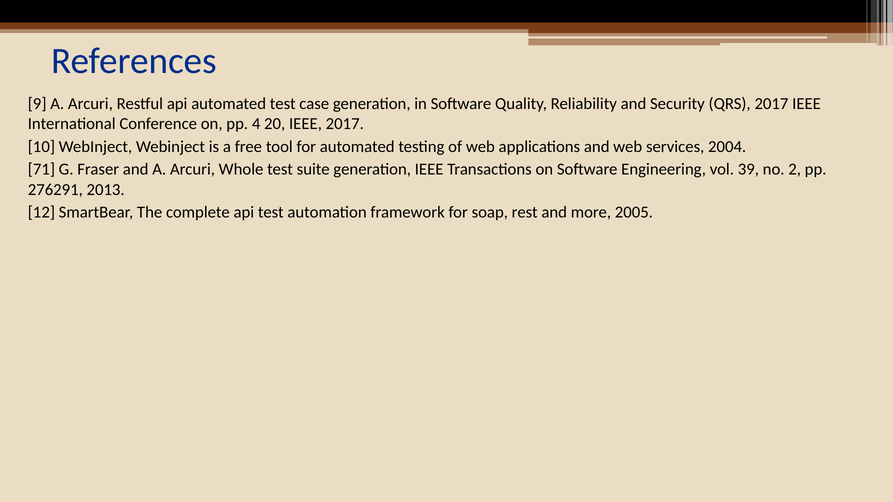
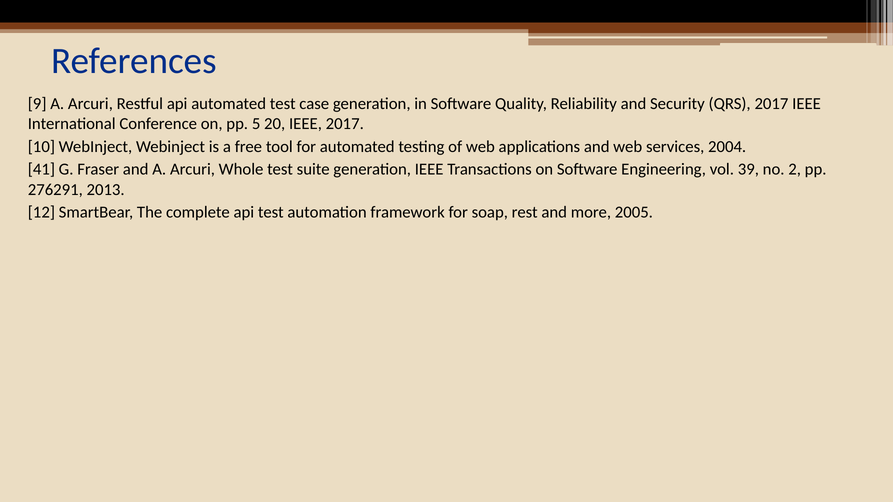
4: 4 -> 5 (256, 124)
71: 71 -> 41 (41, 170)
